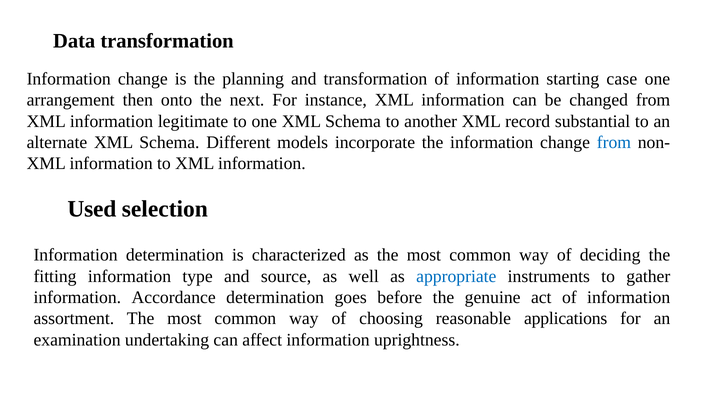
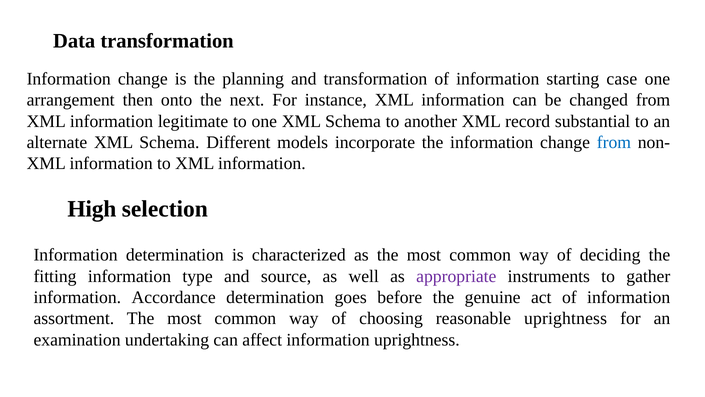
Used: Used -> High (92, 209)
appropriate colour: blue -> purple (456, 276)
reasonable applications: applications -> uprightness (566, 318)
